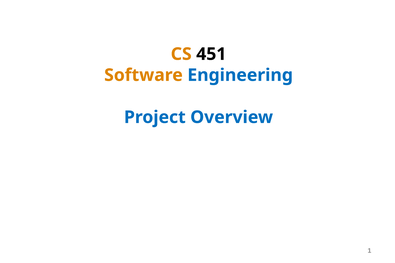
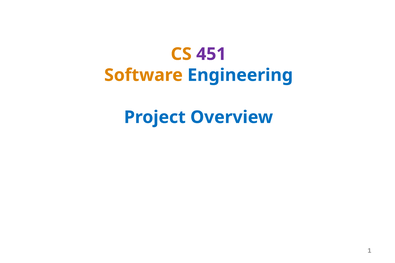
451 colour: black -> purple (211, 54)
